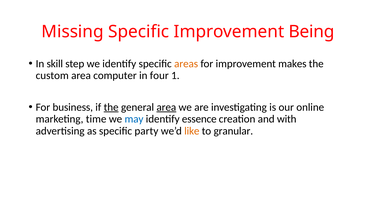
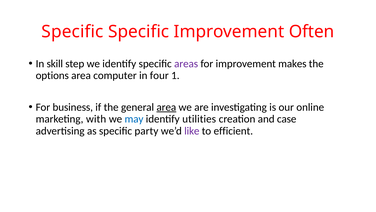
Missing: Missing -> Specific (72, 32)
Being: Being -> Often (312, 32)
areas colour: orange -> purple (186, 64)
custom: custom -> options (52, 75)
the underline: present -> none (111, 107)
time: time -> with (96, 119)
essence: essence -> utilities (199, 119)
with: with -> case (287, 119)
like colour: orange -> purple (192, 131)
granular: granular -> efficient (233, 131)
